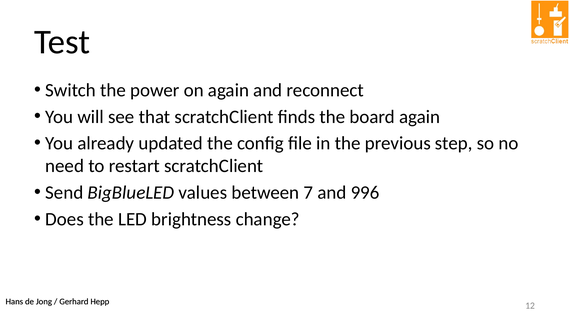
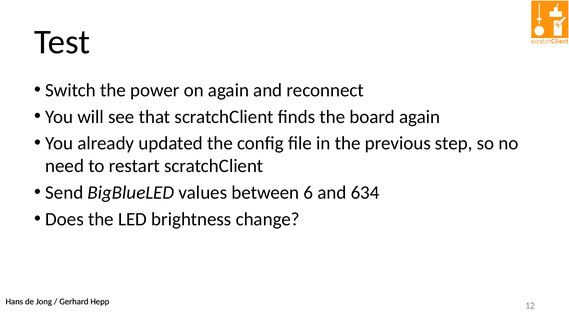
7: 7 -> 6 (308, 193)
996: 996 -> 634 (365, 193)
